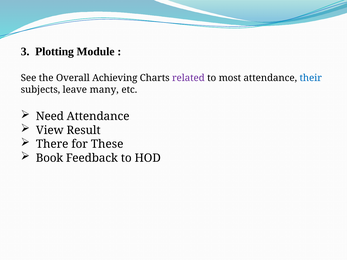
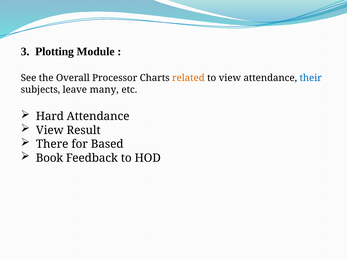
Achieving: Achieving -> Processor (115, 78)
related colour: purple -> orange (188, 78)
to most: most -> view (230, 78)
Need: Need -> Hard (50, 116)
These: These -> Based (107, 144)
